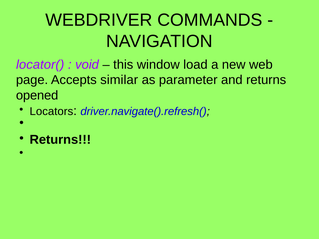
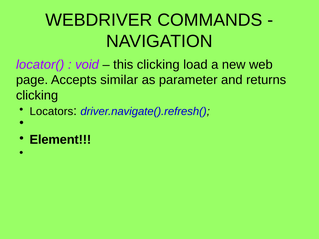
this window: window -> clicking (158, 65)
opened: opened -> clicking (37, 95)
Returns: Returns -> Element (60, 140)
